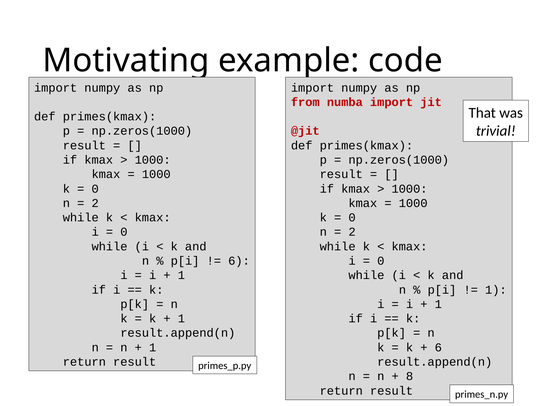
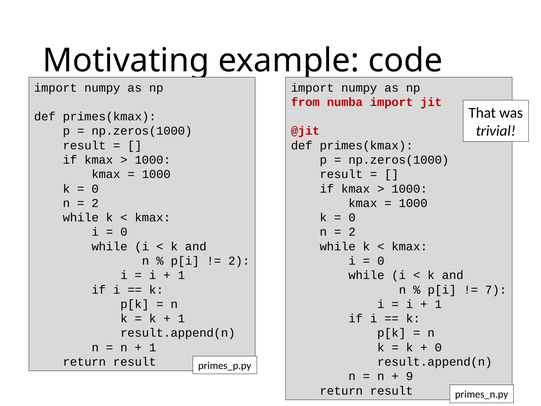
6: 6 -> 2 (239, 261)
1: 1 -> 7 (496, 290)
6: 6 -> 0 (438, 347)
8: 8 -> 9 (410, 376)
